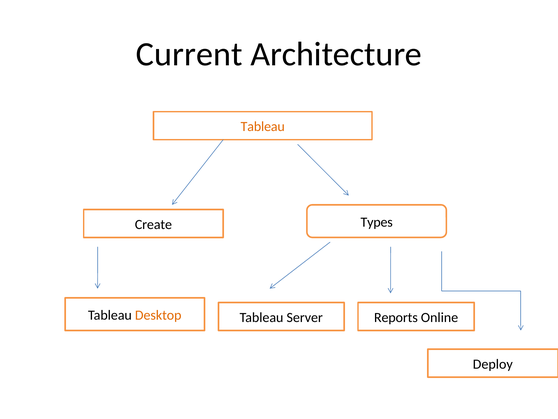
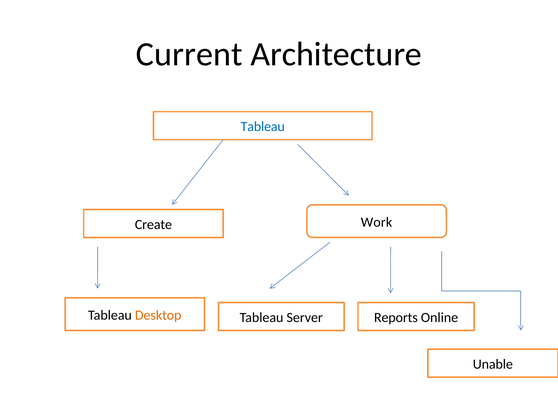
Tableau colour: orange -> blue (263, 127)
Types: Types -> Work (377, 222)
Deploy: Deploy -> Unable (493, 364)
